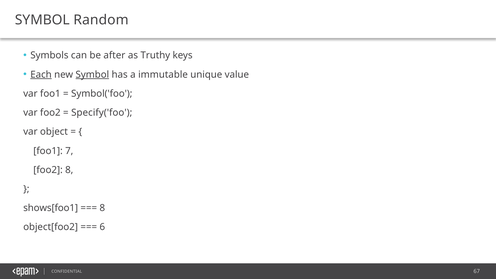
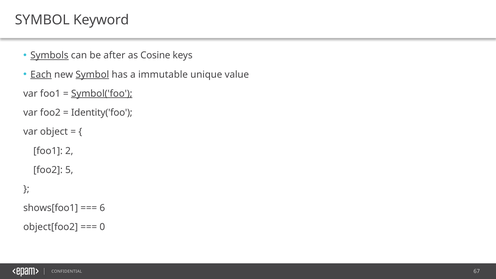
Random: Random -> Keyword (101, 20)
Symbols underline: none -> present (49, 55)
Truthy: Truthy -> Cosine (155, 55)
Symbol('foo underline: none -> present (102, 94)
Specify('foo: Specify('foo -> Identity('foo (102, 113)
7: 7 -> 2 (69, 151)
foo2 8: 8 -> 5 (69, 170)
8: 8 -> 6 (102, 208)
6: 6 -> 0 (102, 227)
